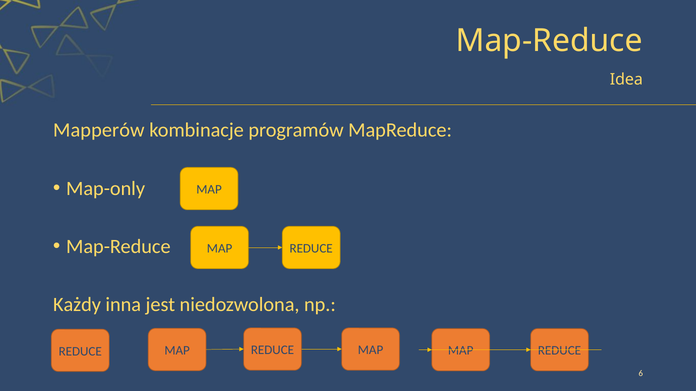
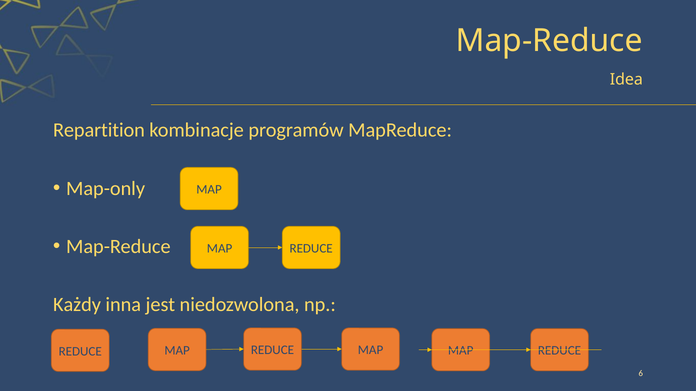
Mapperów: Mapperów -> Repartition (99, 130)
